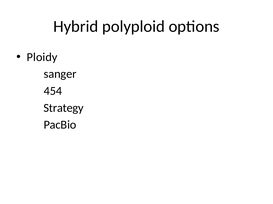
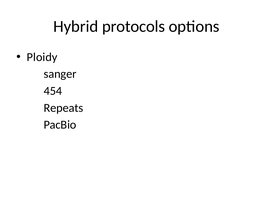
polyploid: polyploid -> protocols (134, 26)
Strategy: Strategy -> Repeats (64, 108)
